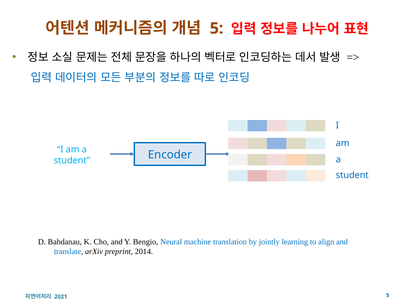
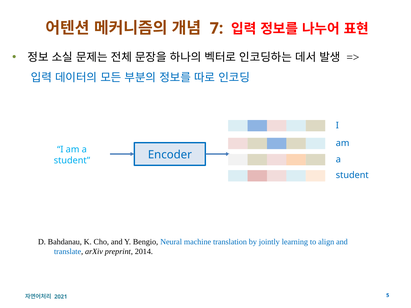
5: 5 -> 7 (217, 28)
